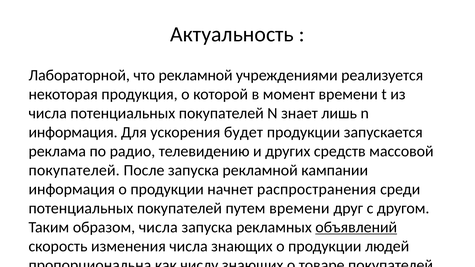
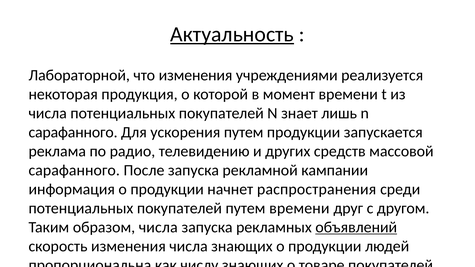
Актуальность underline: none -> present (232, 34)
что рекламной: рекламной -> изменения (196, 75)
информация: информация -> сарафанного (73, 132)
ускорения будет: будет -> путем (244, 132)
покупателей: покупателей -> сарафанного (74, 170)
